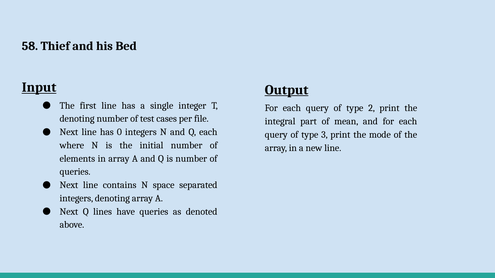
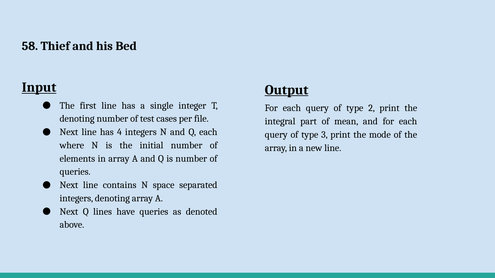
0: 0 -> 4 (119, 132)
